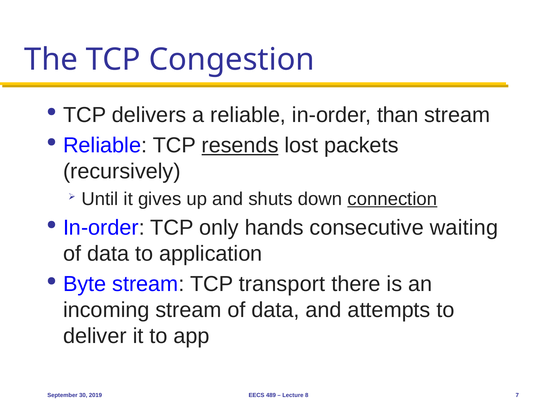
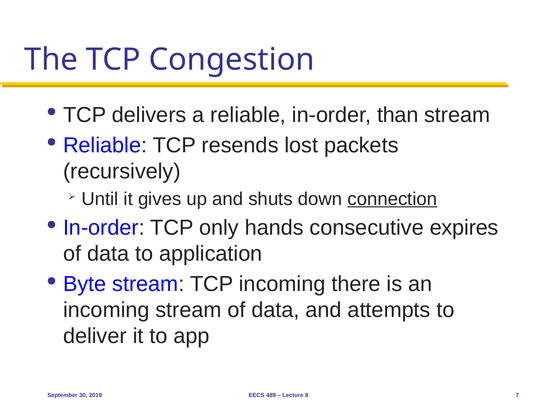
resends underline: present -> none (240, 145)
waiting: waiting -> expires (464, 227)
TCP transport: transport -> incoming (282, 284)
